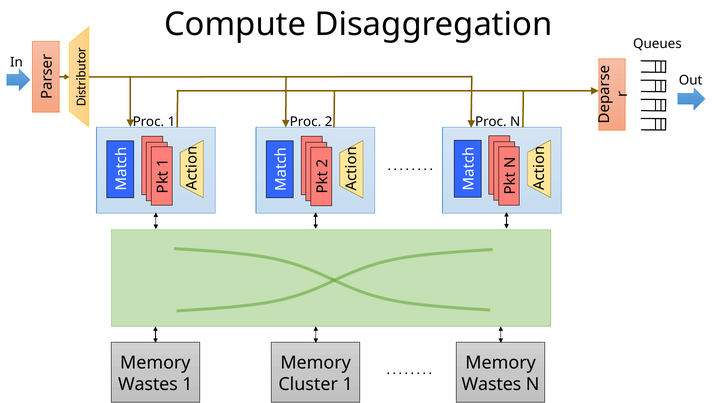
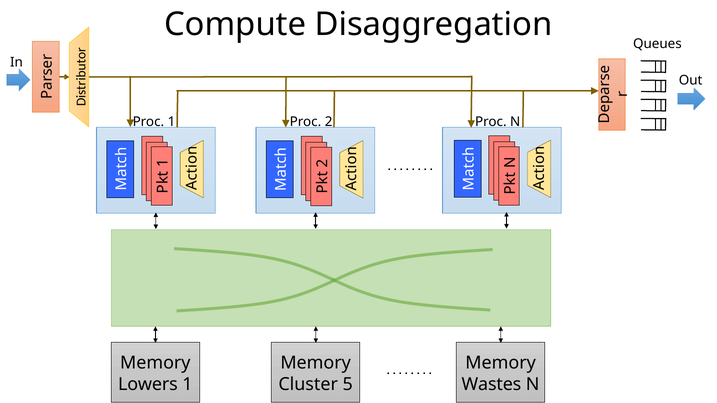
Wastes: Wastes -> Lowers (148, 385)
Cluster 1: 1 -> 5 (348, 385)
